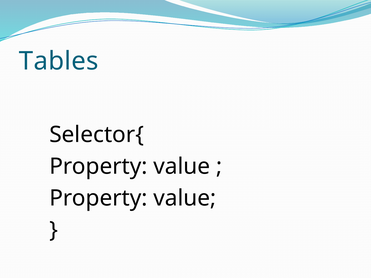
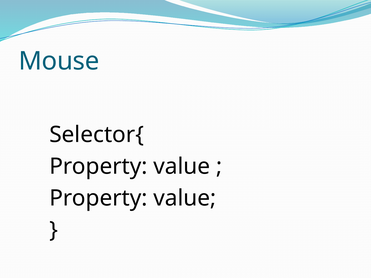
Tables: Tables -> Mouse (59, 61)
